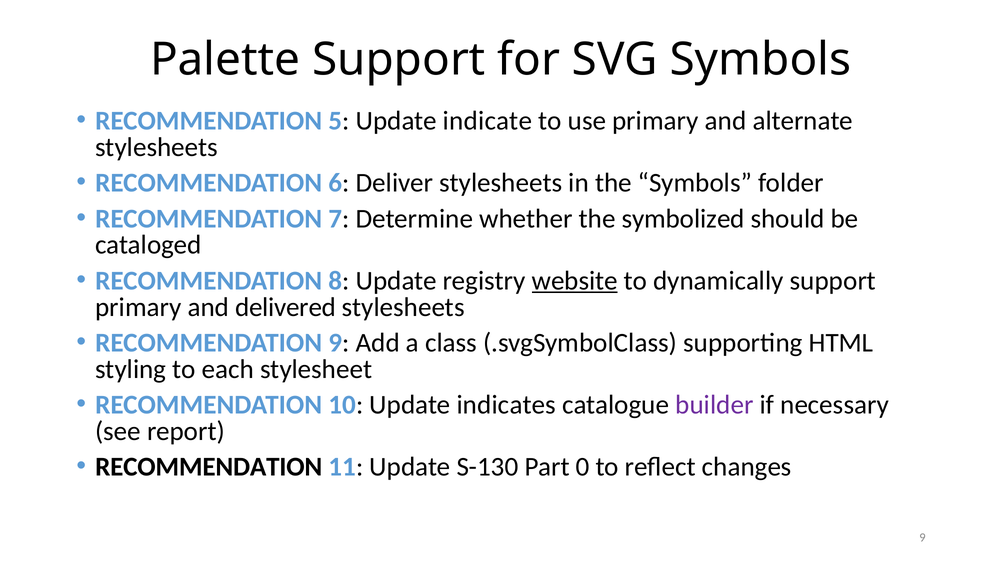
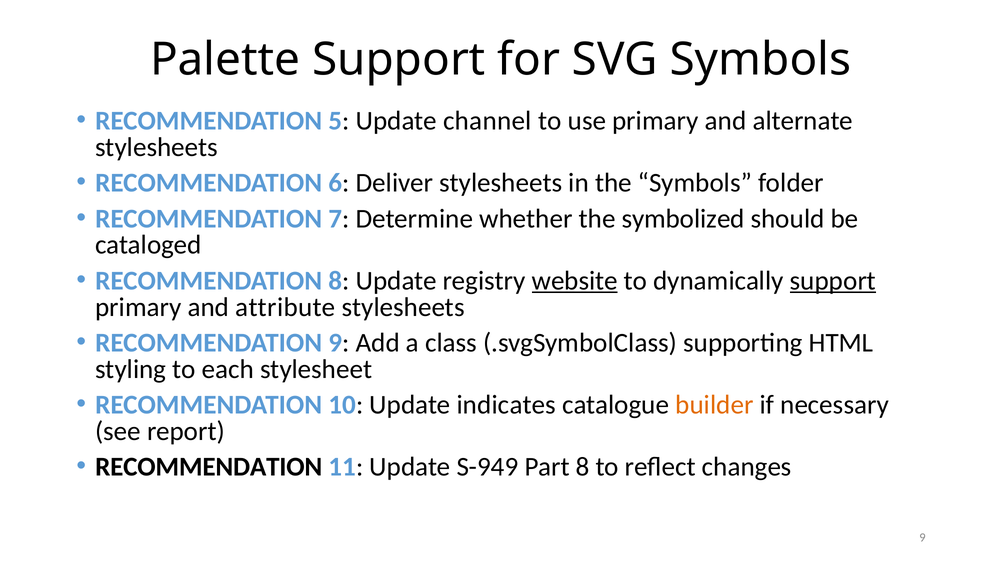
indicate: indicate -> channel (487, 121)
support underline: none -> present (833, 281)
delivered: delivered -> attribute (285, 307)
builder colour: purple -> orange (714, 405)
S-130: S-130 -> S-949 (487, 467)
Part 0: 0 -> 8 (583, 467)
